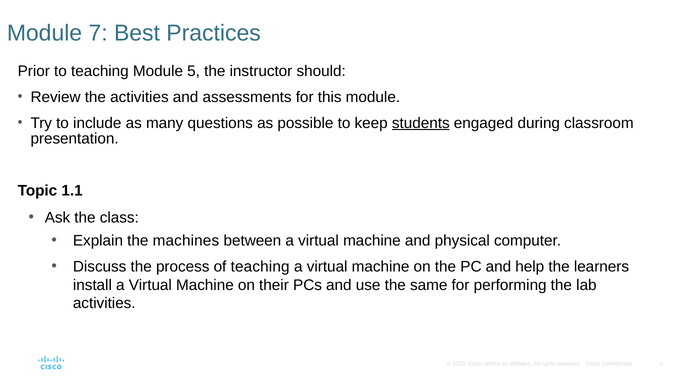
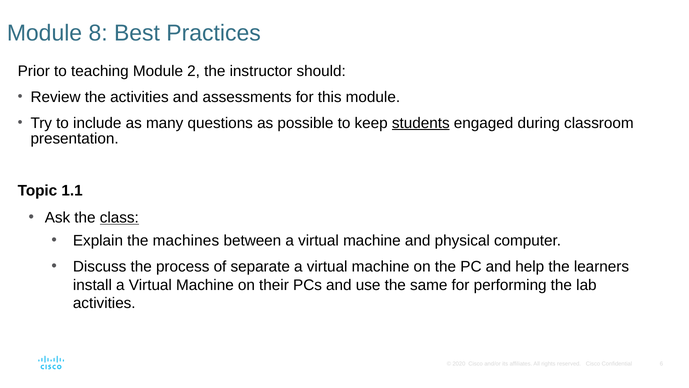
7: 7 -> 8 (98, 33)
5: 5 -> 2 (194, 71)
class underline: none -> present (119, 217)
of teaching: teaching -> separate (260, 266)
